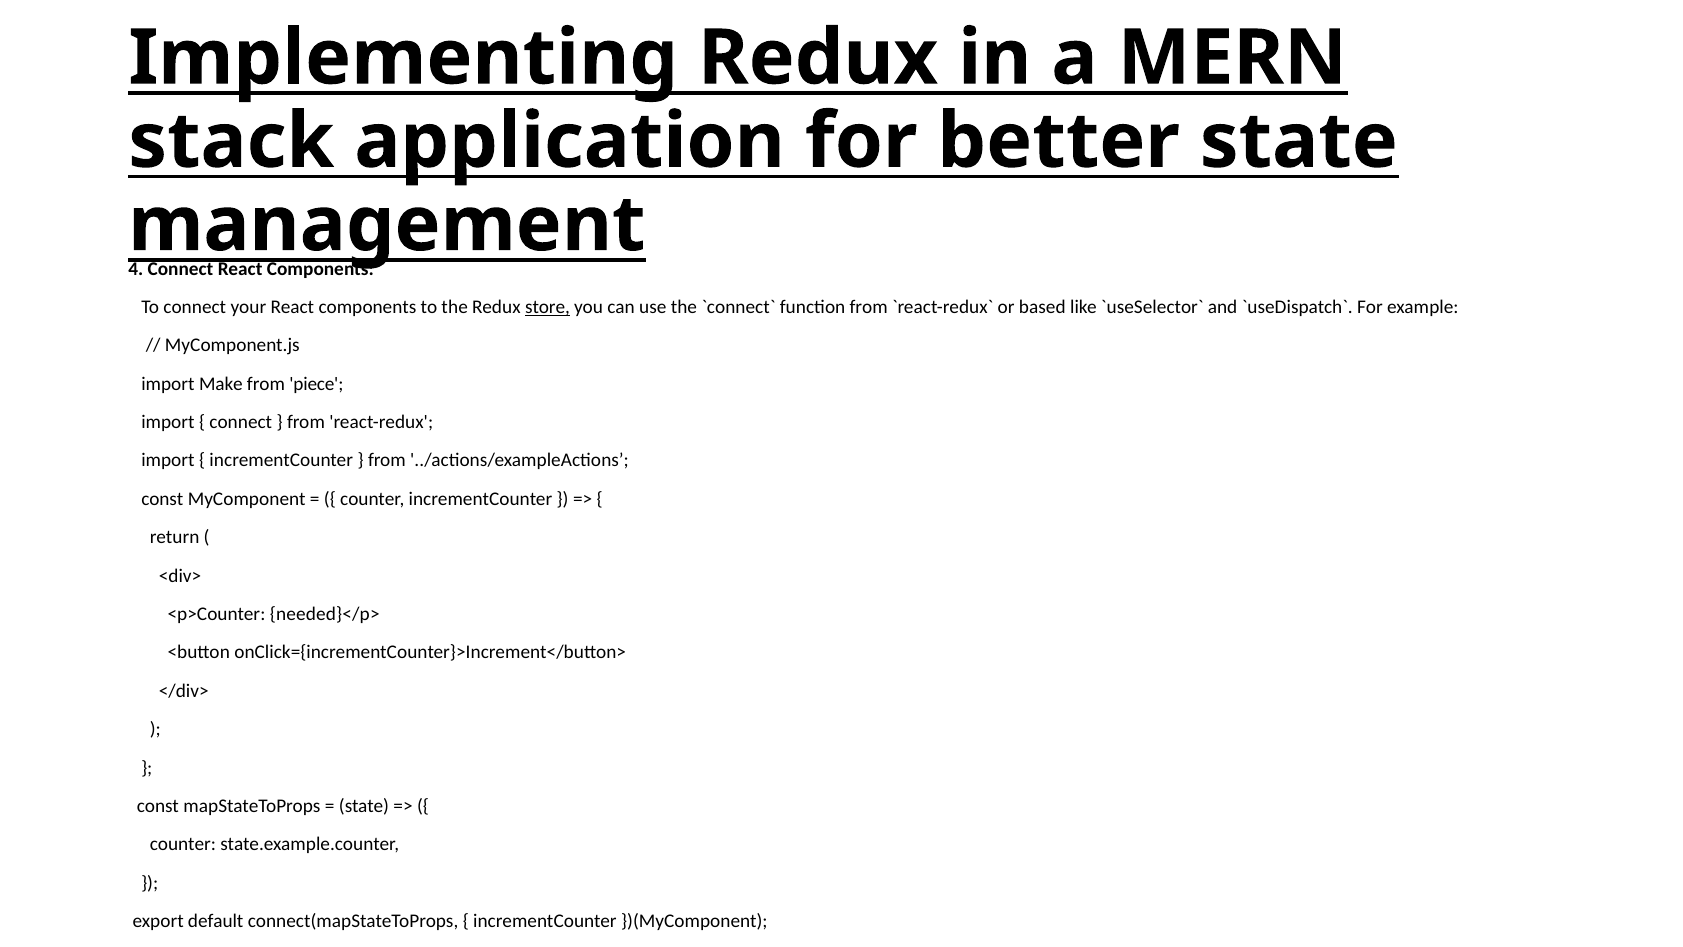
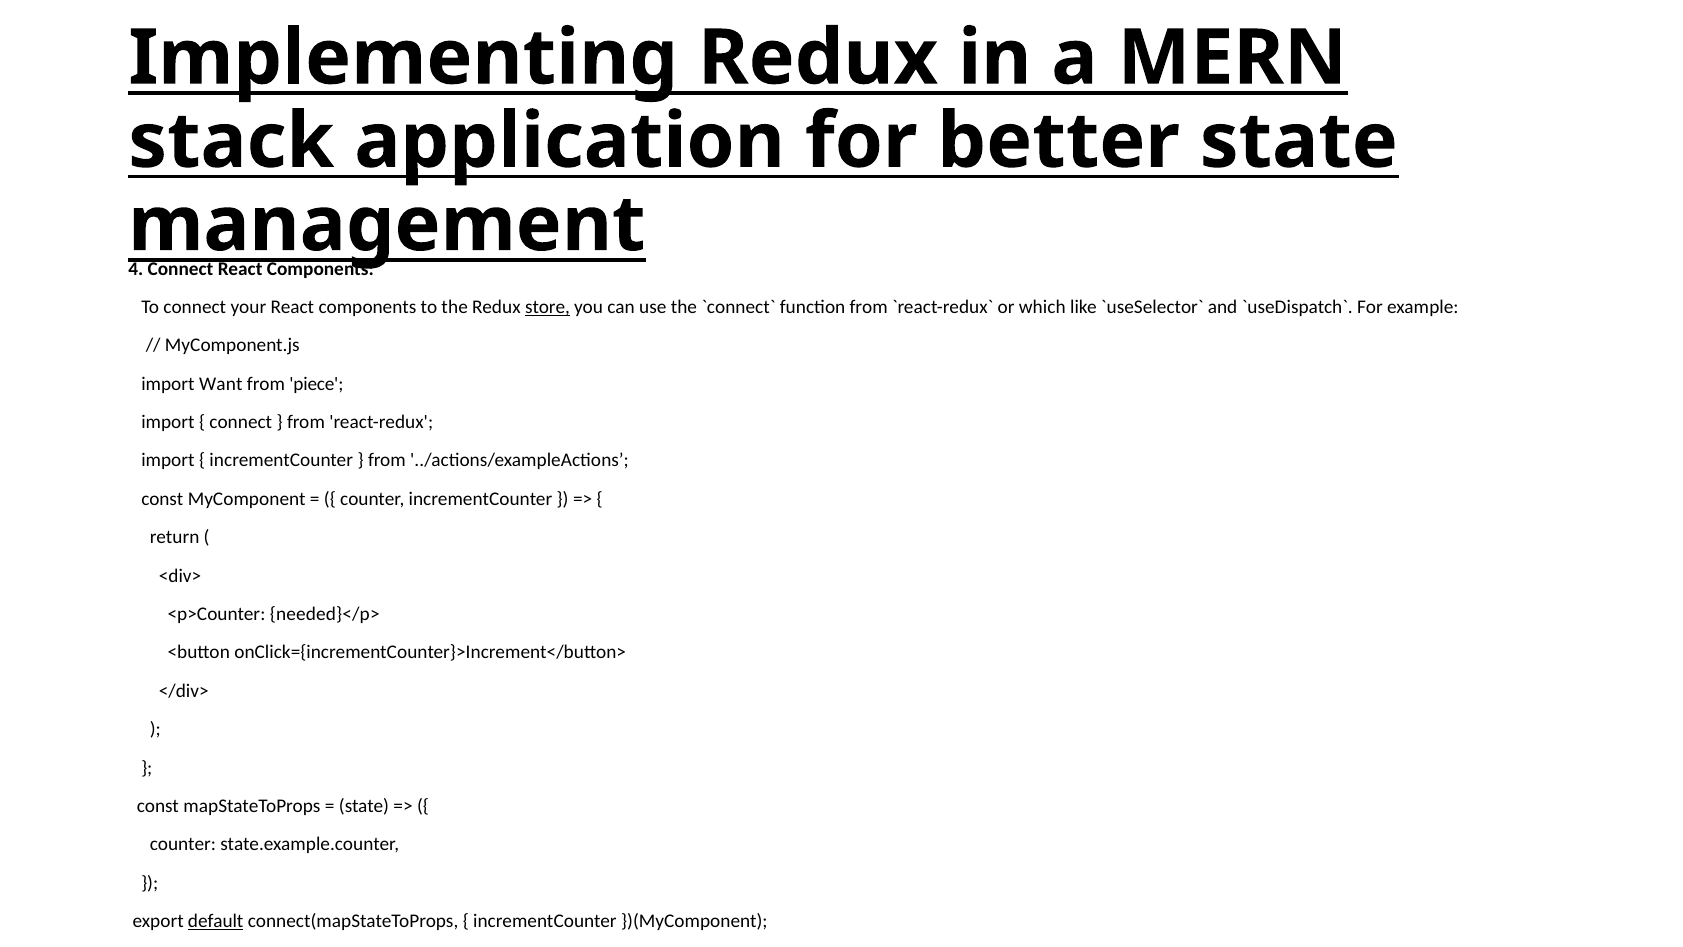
based: based -> which (1042, 307)
Make: Make -> Want (221, 384)
default underline: none -> present (216, 921)
